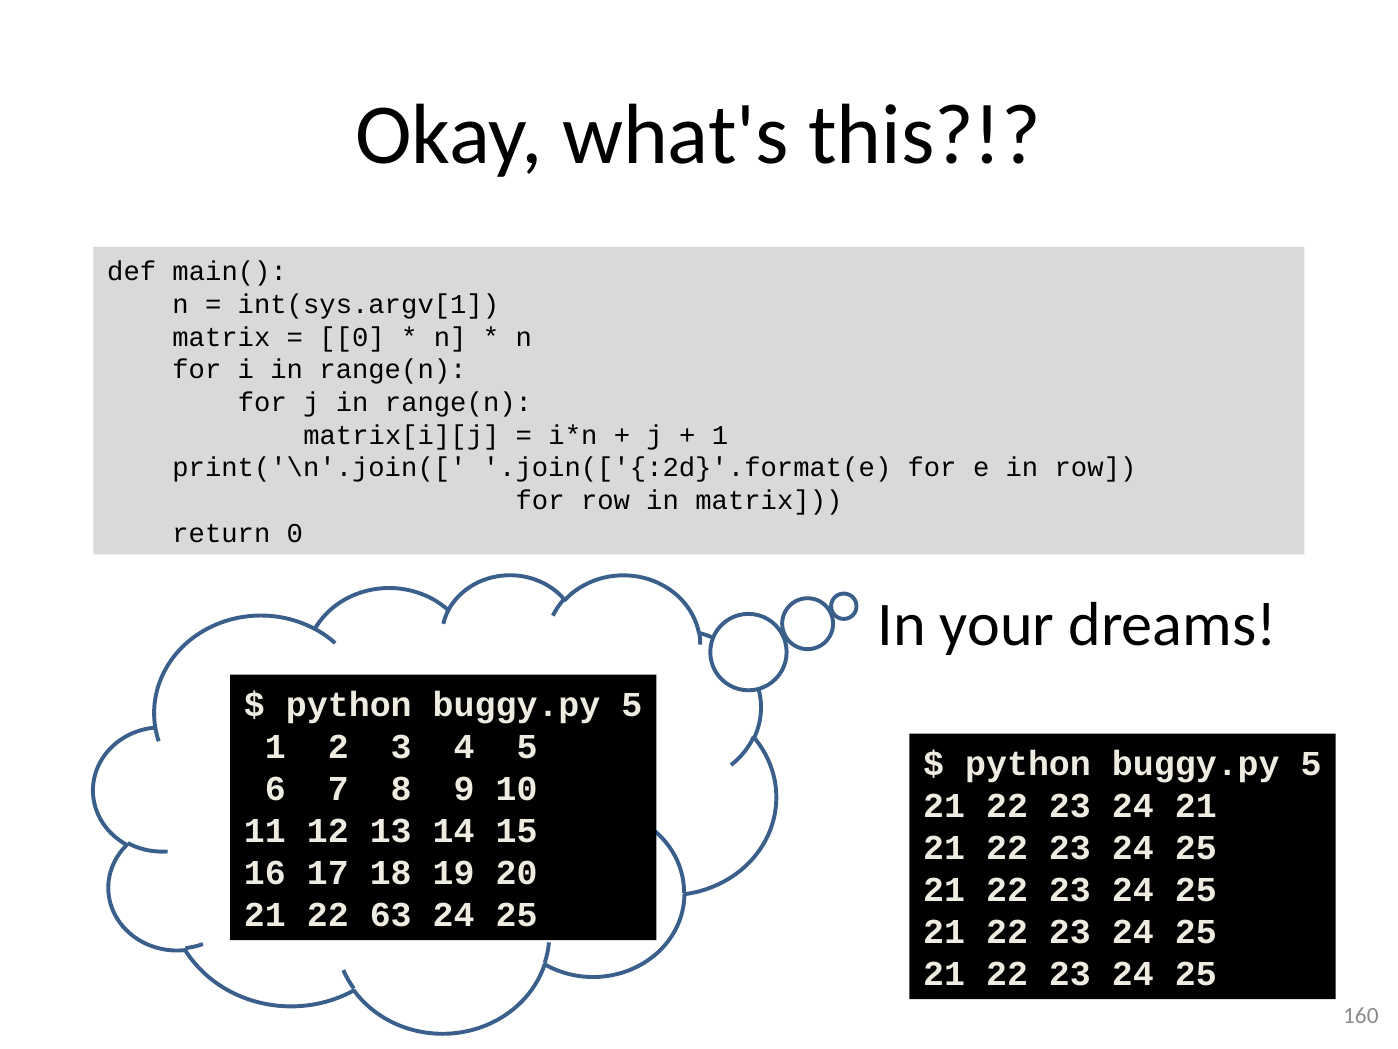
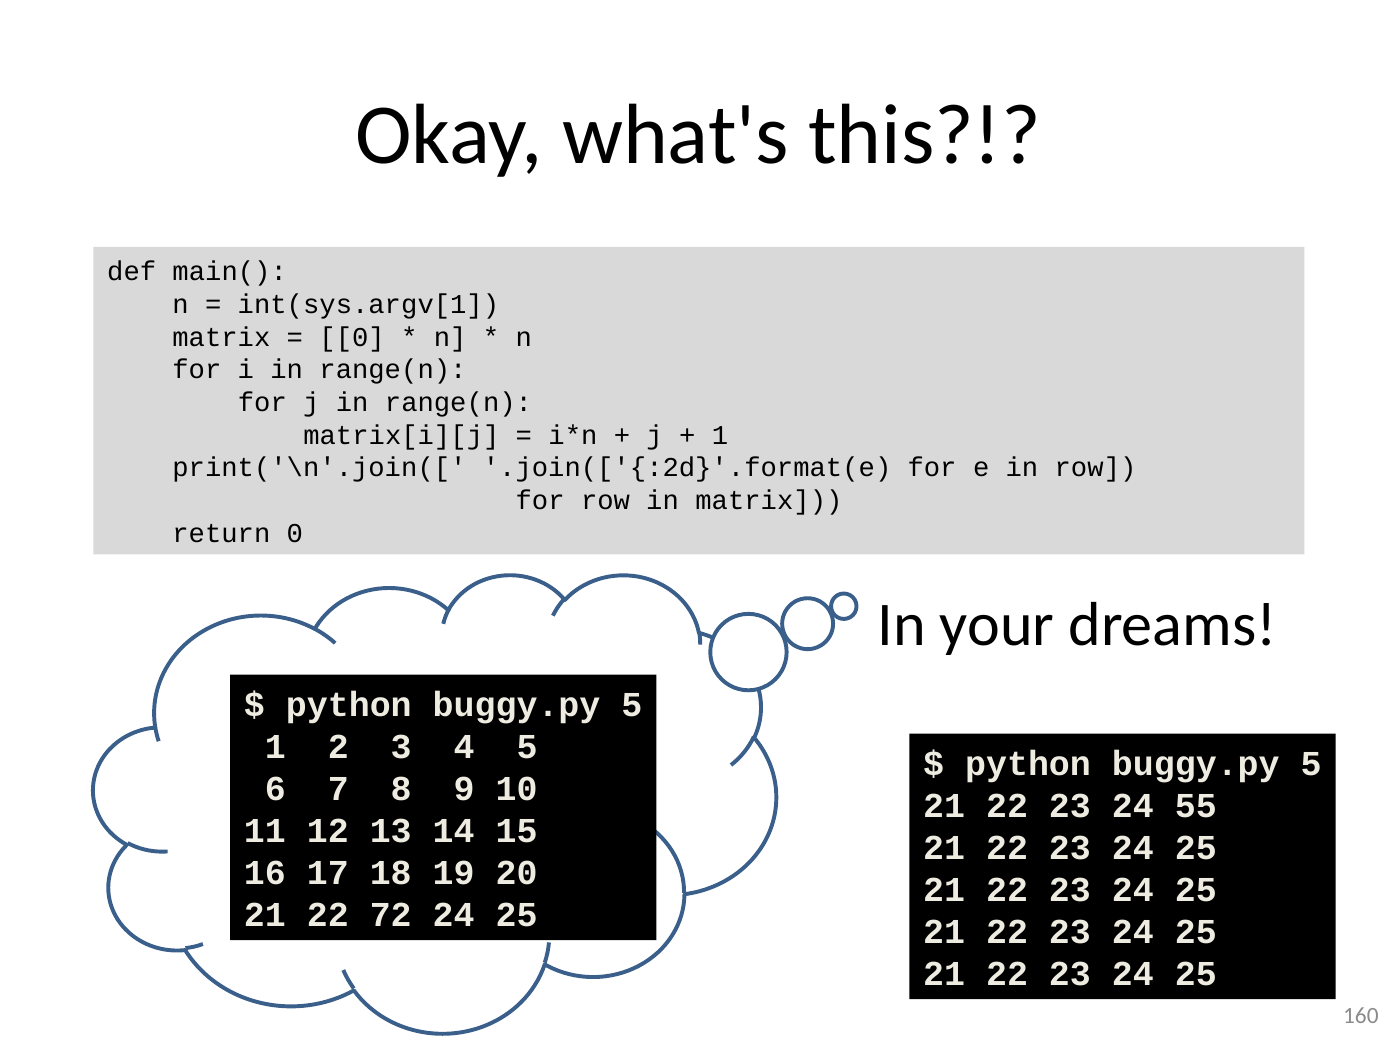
24 21: 21 -> 55 (1196, 806)
63: 63 -> 72 (391, 914)
